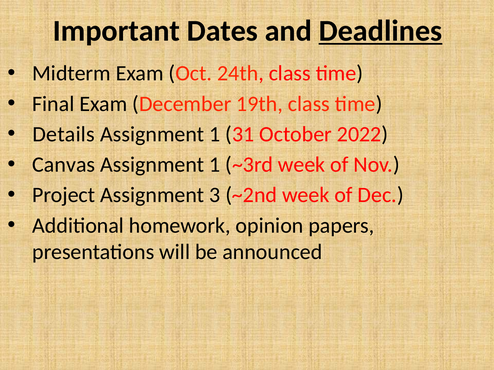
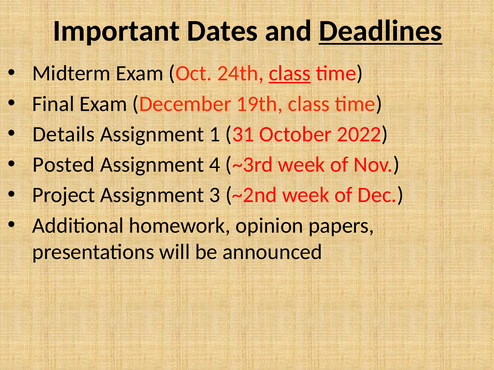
class underline: none -> present (290, 73)
Canvas: Canvas -> Posted (64, 165)
1: 1 -> 4 (215, 165)
